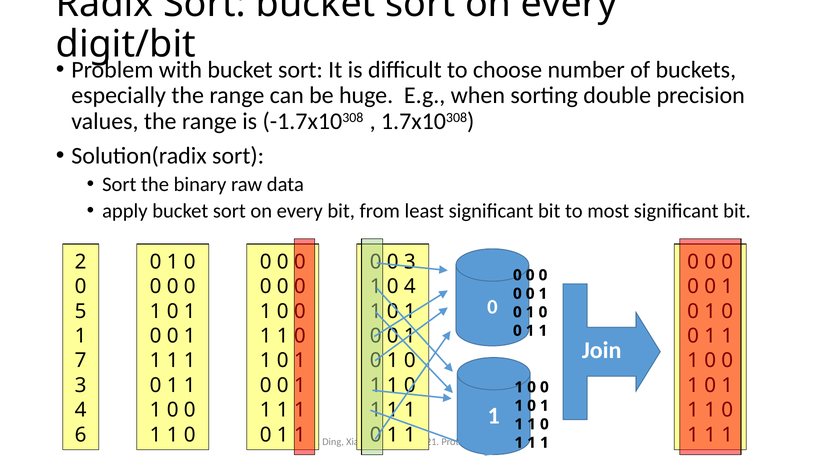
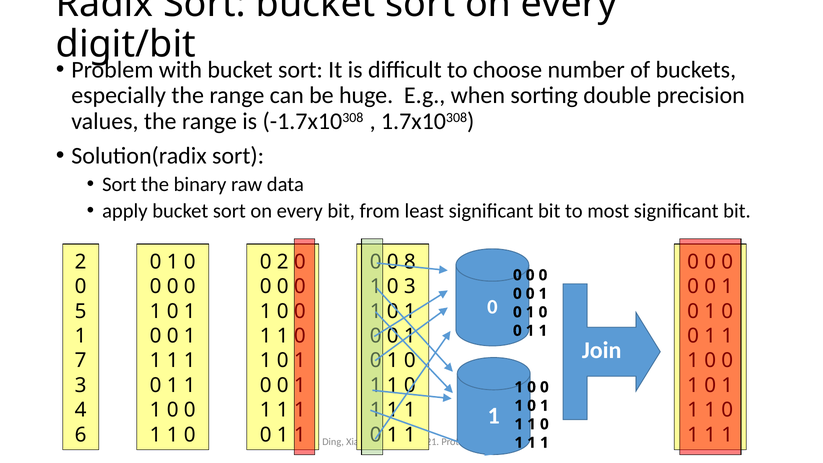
0: 0 -> 2 (283, 262)
0 3: 3 -> 8 (410, 262)
0 4: 4 -> 3 (410, 287)
